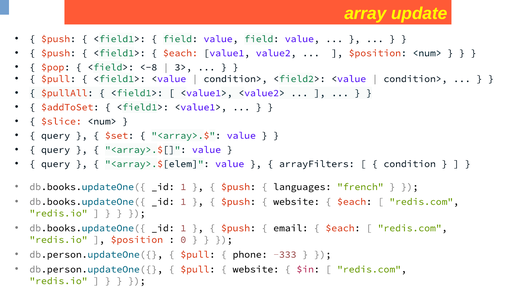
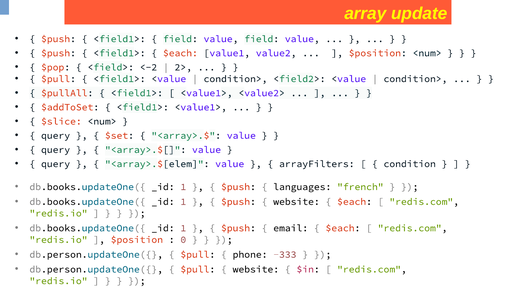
<-8: <-8 -> <-2 (148, 67)
3>: 3> -> 2> (183, 67)
